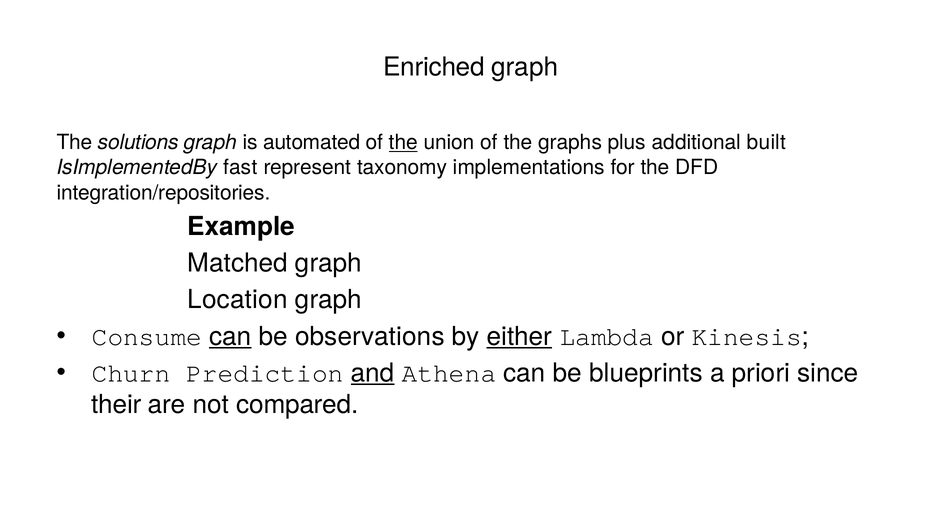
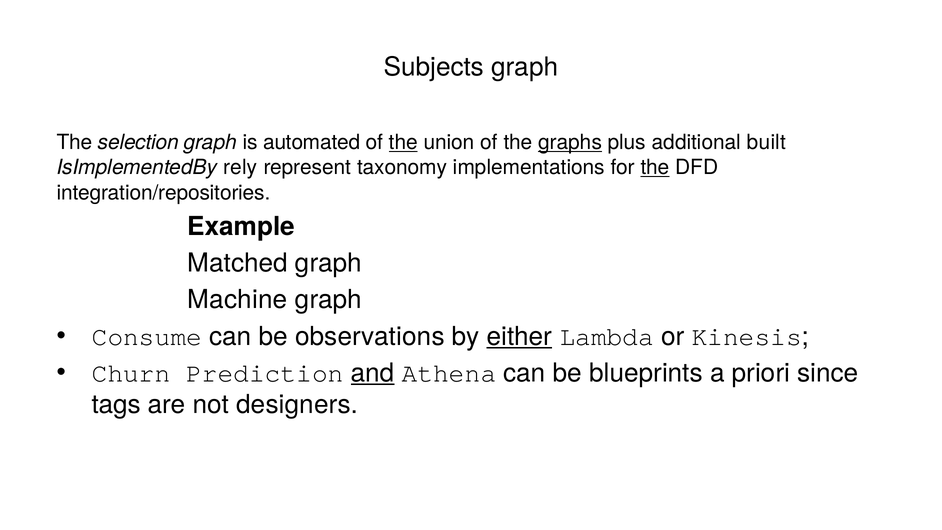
Enriched: Enriched -> Subjects (434, 67)
solutions: solutions -> selection (138, 142)
graphs underline: none -> present (570, 142)
fast: fast -> rely (240, 167)
the underline: none -> present (655, 167)
Location: Location -> Machine (237, 300)
can underline: present -> none (230, 336)
their: their -> tags (116, 404)
compared: compared -> designers (297, 404)
